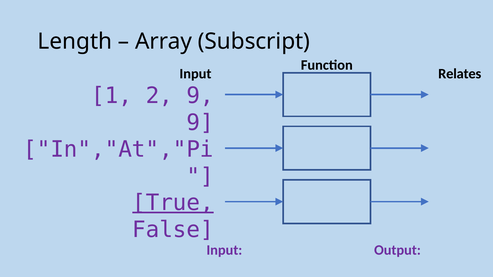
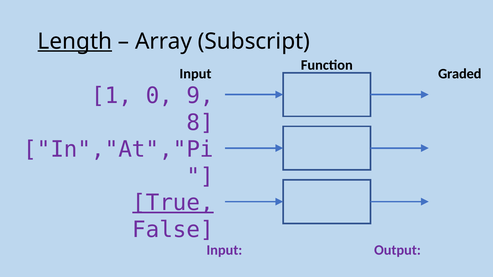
Length underline: none -> present (75, 41)
Relates: Relates -> Graded (460, 74)
2: 2 -> 0 (159, 96)
9: 9 -> 8 (200, 123)
